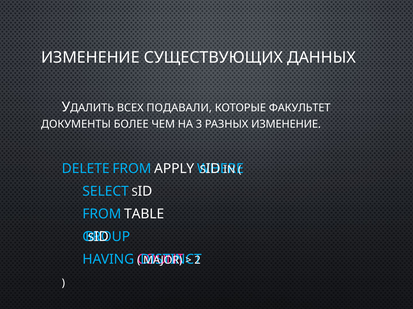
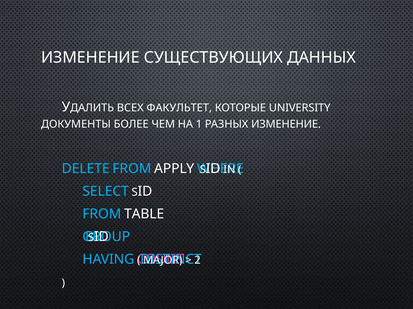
ПОДАВАЛИ: ПОДАВАЛИ -> ФАКУЛЬТЕТ (179, 108)
ФАКУЛЬТЕТ: ФАКУЛЬТЕТ -> UNIVERSITY (300, 108)
3: 3 -> 1 (199, 125)
